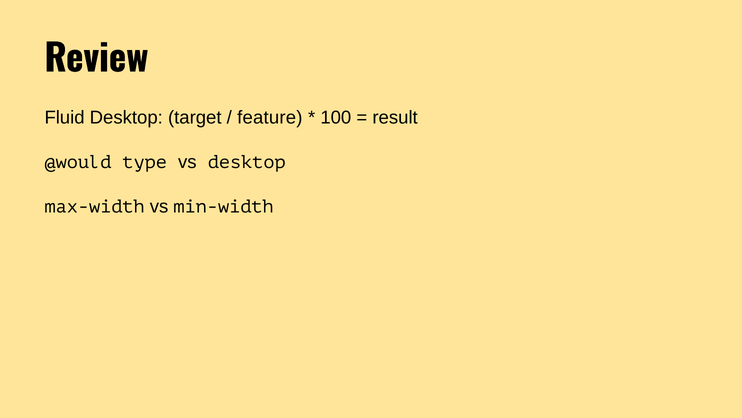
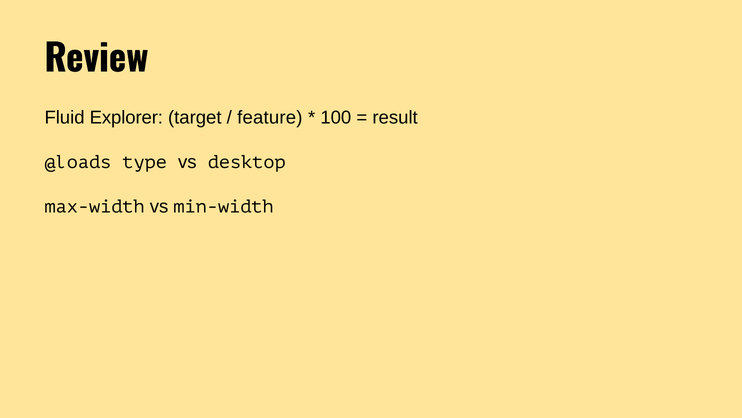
Fluid Desktop: Desktop -> Explorer (126, 117)
@would: @would -> @loads (78, 162)
